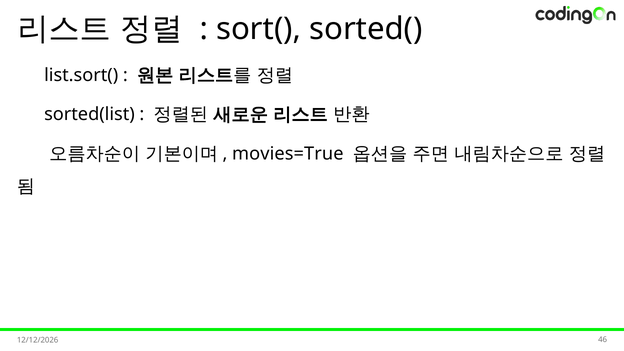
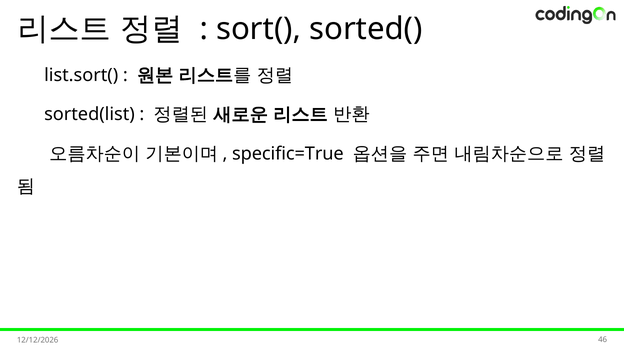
movies=True: movies=True -> specific=True (288, 154)
